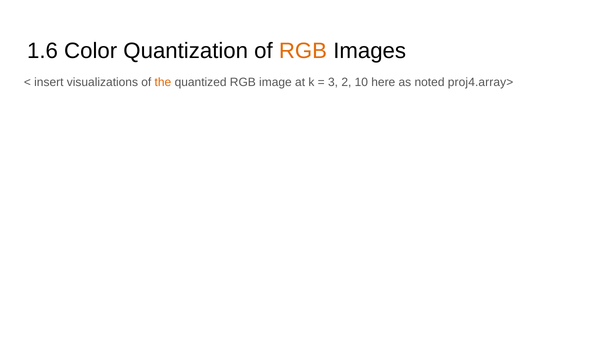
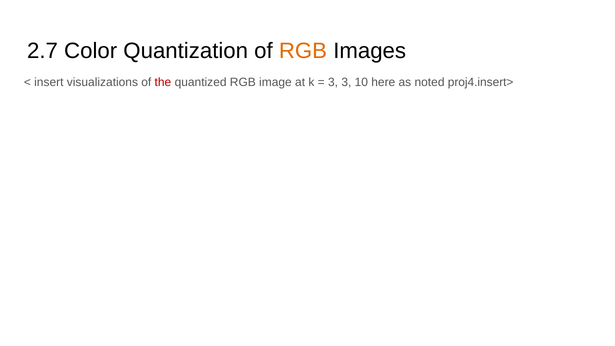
1.6: 1.6 -> 2.7 (43, 51)
the colour: orange -> red (163, 82)
3 2: 2 -> 3 (346, 82)
proj4.array>: proj4.array> -> proj4.insert> (481, 82)
